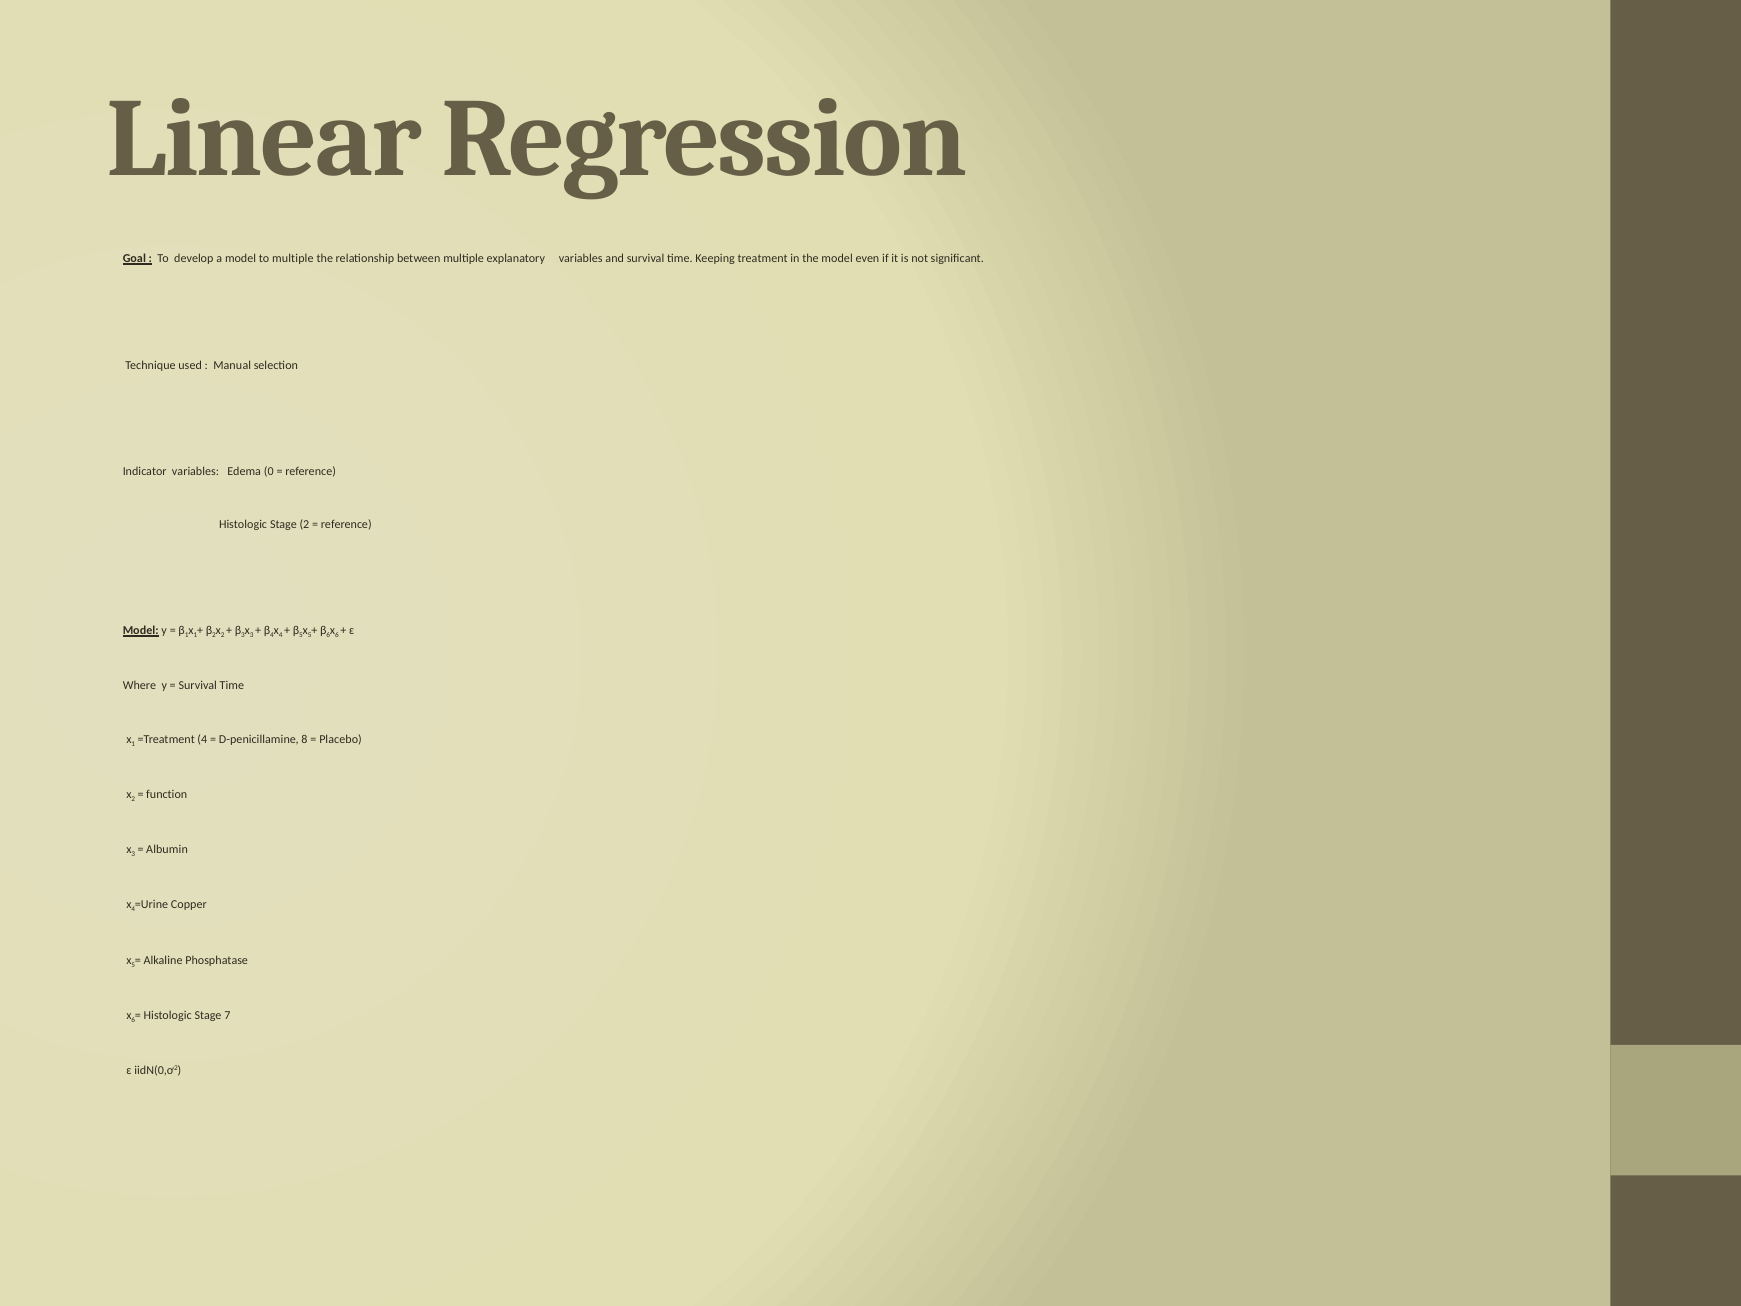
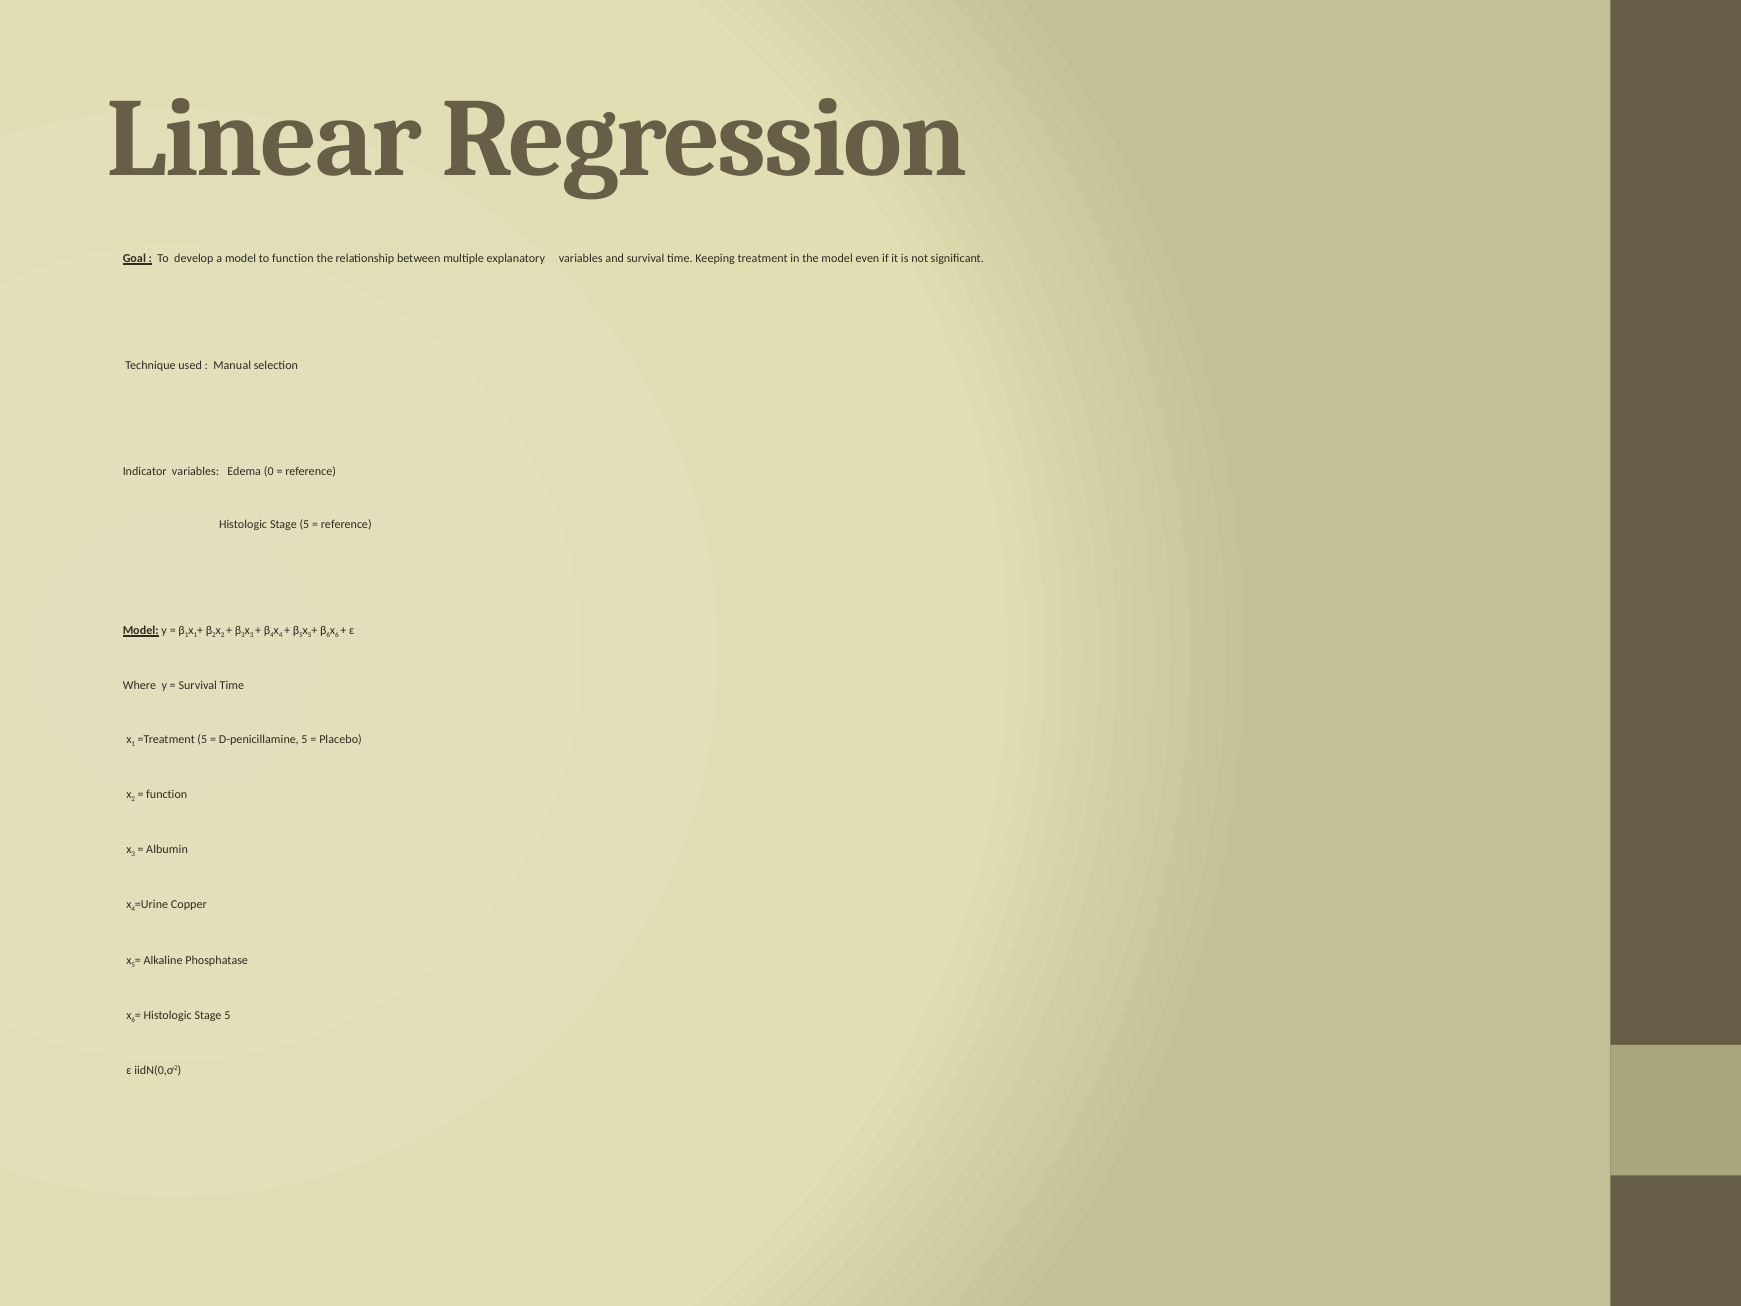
to multiple: multiple -> function (293, 259)
2: 2 -> 5 (304, 524)
=Treatment 4: 4 -> 5 (202, 739)
D-penicillamine 8: 8 -> 5 (304, 739)
7: 7 -> 5 (227, 1015)
